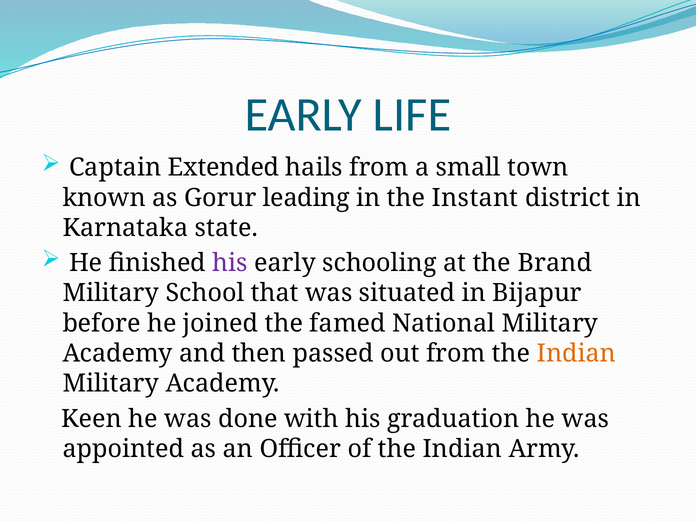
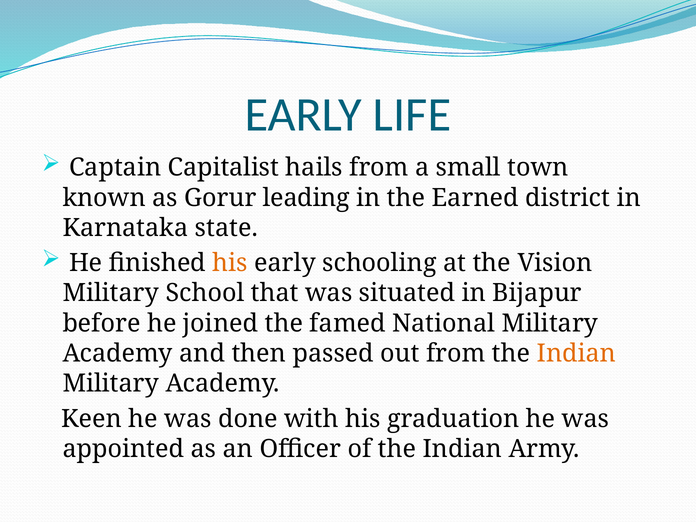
Extended: Extended -> Capitalist (223, 168)
Instant: Instant -> Earned (475, 198)
his colour: purple -> orange (230, 263)
Brand: Brand -> Vision (555, 263)
